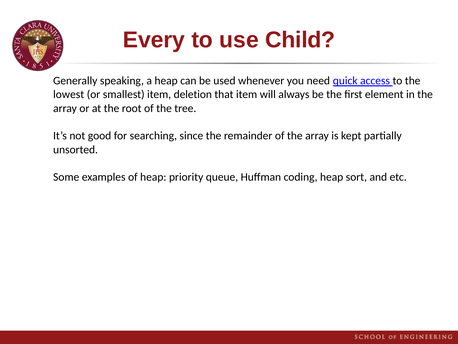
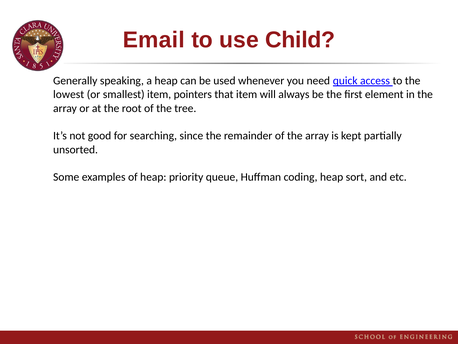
Every: Every -> Email (154, 40)
deletion: deletion -> pointers (193, 94)
